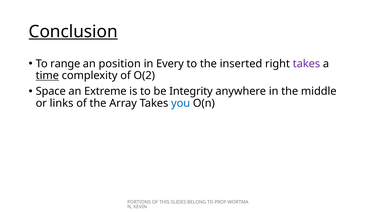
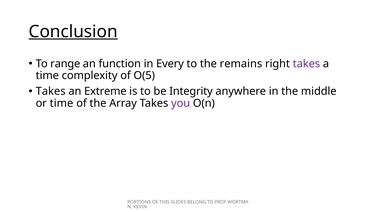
position: position -> function (120, 64)
inserted: inserted -> remains (241, 64)
time underline: present -> none (47, 75)
O(2: O(2 -> O(5 (144, 75)
Space: Space -> Takes (51, 91)
or links: links -> time (62, 103)
you colour: blue -> purple (181, 103)
